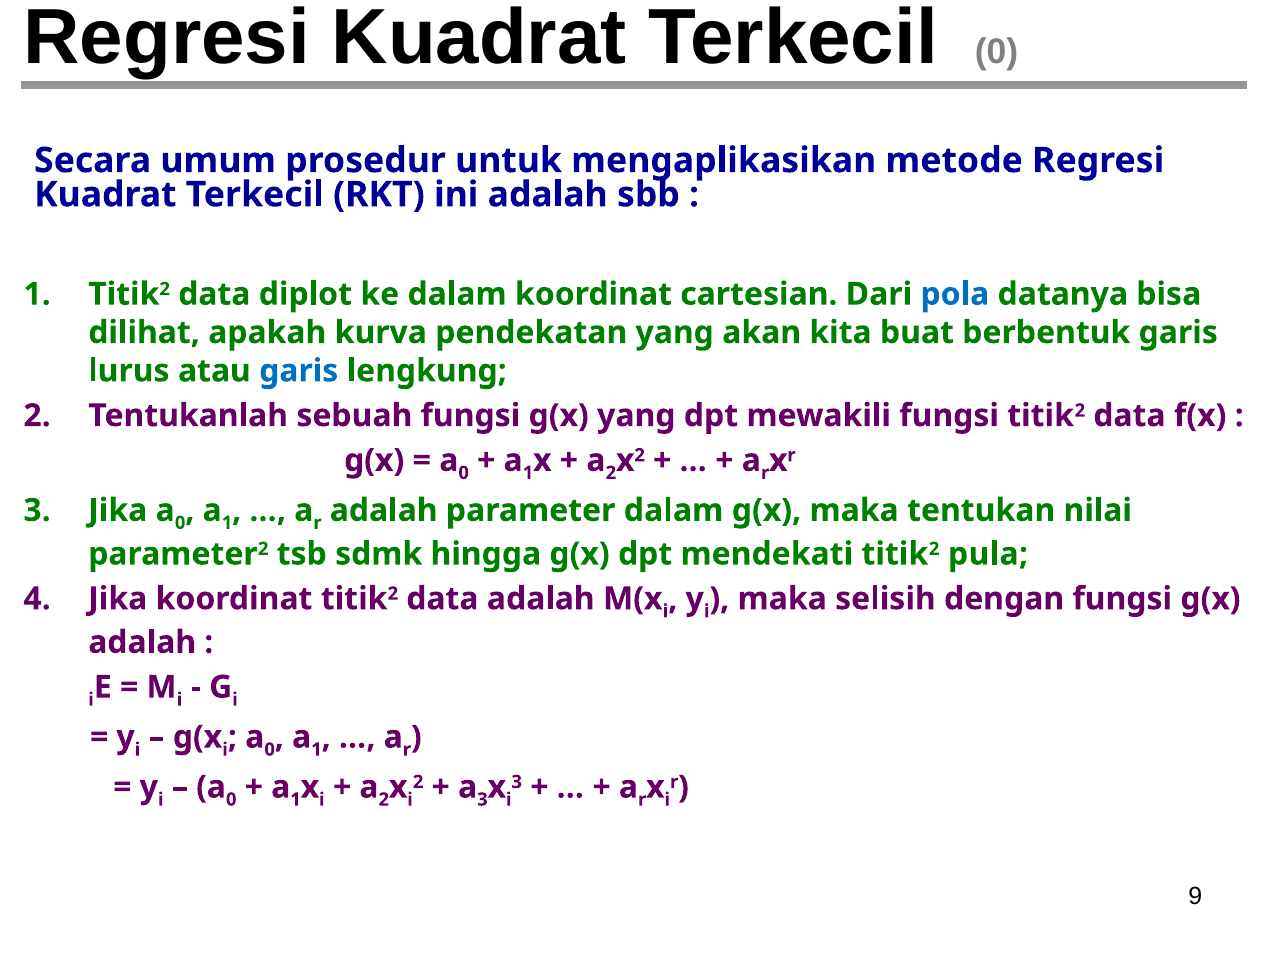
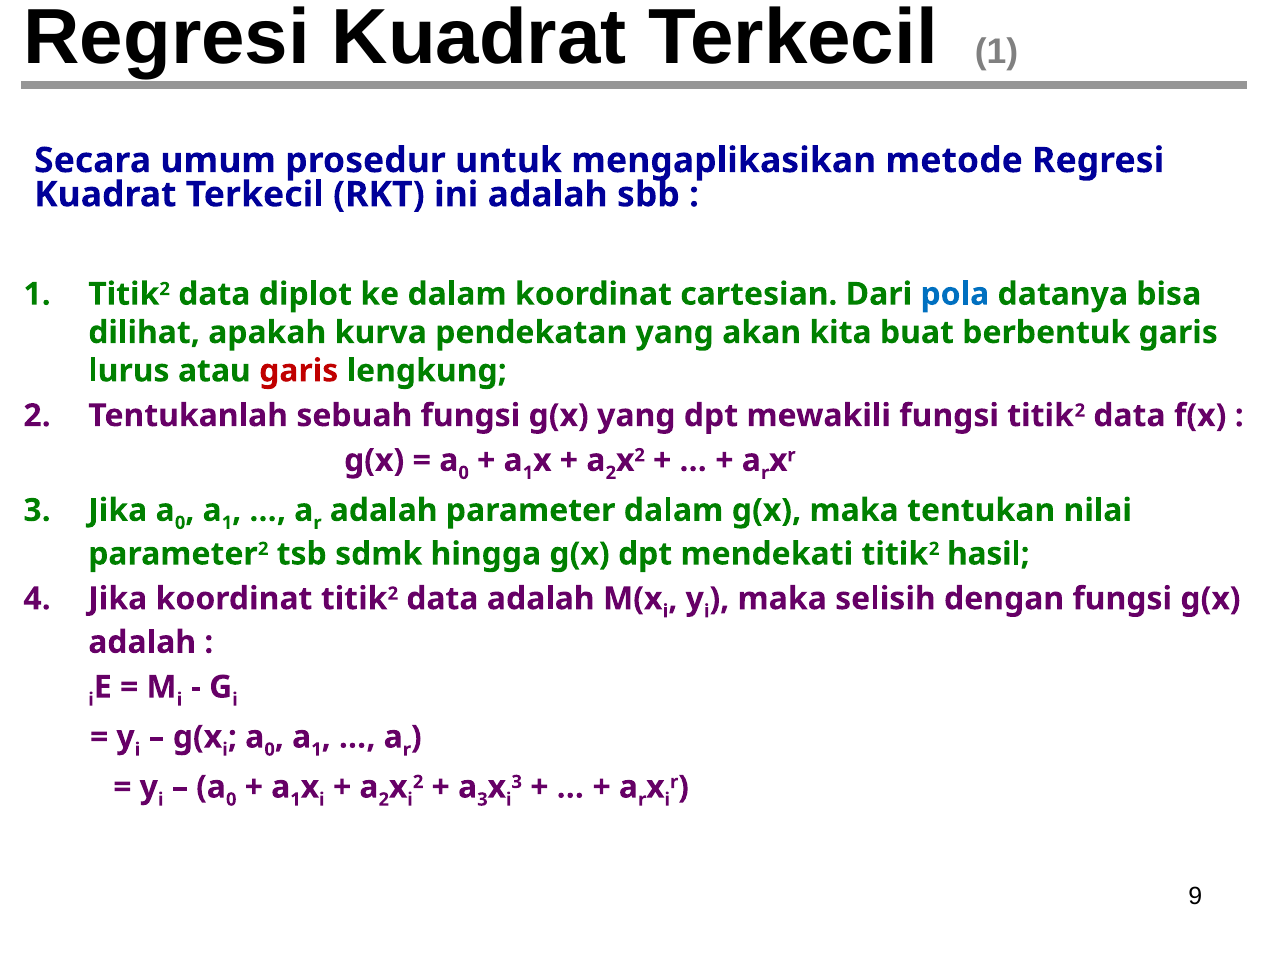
Terkecil 0: 0 -> 1 (997, 51)
garis colour: blue -> red (299, 371)
pula: pula -> hasil (988, 554)
